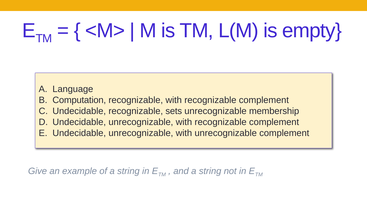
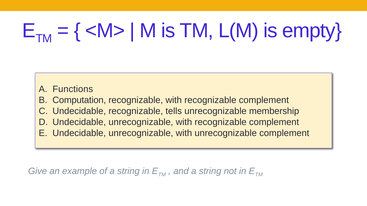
Language: Language -> Functions (73, 89)
sets: sets -> tells (174, 111)
